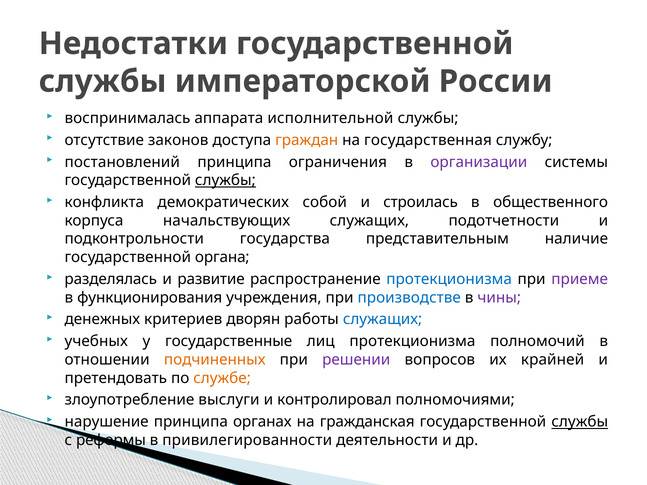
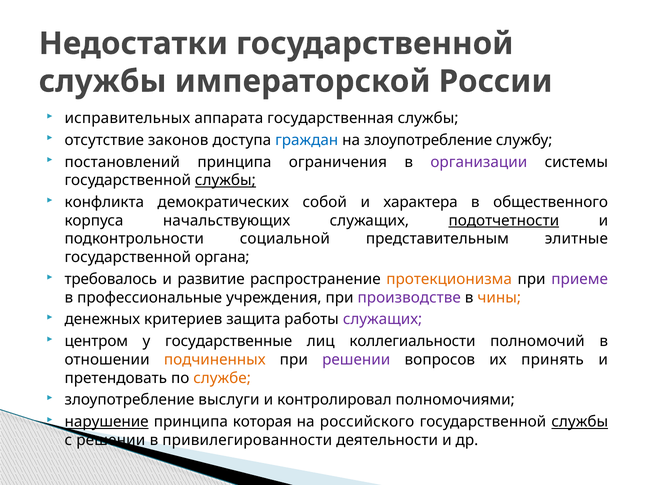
воспринималась: воспринималась -> исправительных (127, 118)
исполнительной: исполнительной -> государственная (330, 118)
граждан colour: orange -> blue (307, 140)
на государственная: государственная -> злоупотребление (428, 140)
строилась: строилась -> характера (421, 202)
подотчетности underline: none -> present (504, 221)
государства: государства -> социальной (285, 239)
наличие: наличие -> элитные (576, 239)
разделялась: разделялась -> требовалось (111, 279)
протекционизма colour: blue -> orange (449, 279)
функционирования: функционирования -> профессиональные (150, 298)
производстве colour: blue -> purple (409, 298)
чины colour: purple -> orange (499, 298)
дворян: дворян -> защита (253, 320)
служащих colour: blue -> purple (383, 320)
учебных: учебных -> центром (96, 342)
лиц протекционизма: протекционизма -> коллегиальности (413, 342)
крайней: крайней -> принять (553, 360)
нарушение underline: none -> present (107, 422)
органах: органах -> которая (262, 422)
гражданская: гражданская -> российского (367, 422)
с реформы: реформы -> решении (111, 440)
